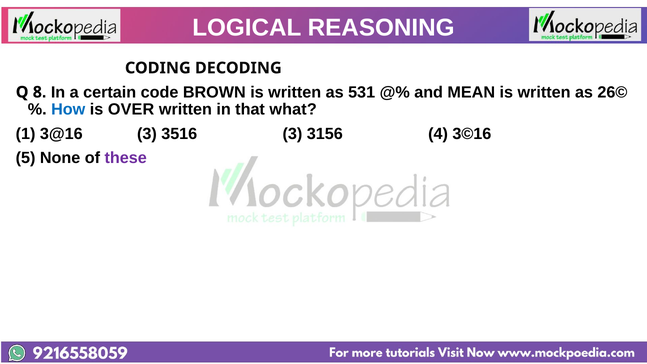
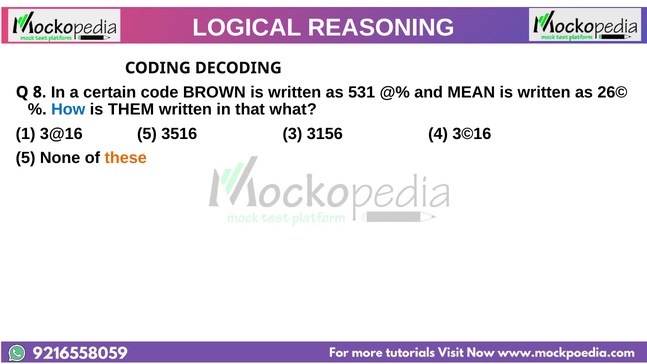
OVER: OVER -> THEM (131, 110)
3@16 3: 3 -> 5 (147, 134)
these colour: purple -> orange (126, 158)
